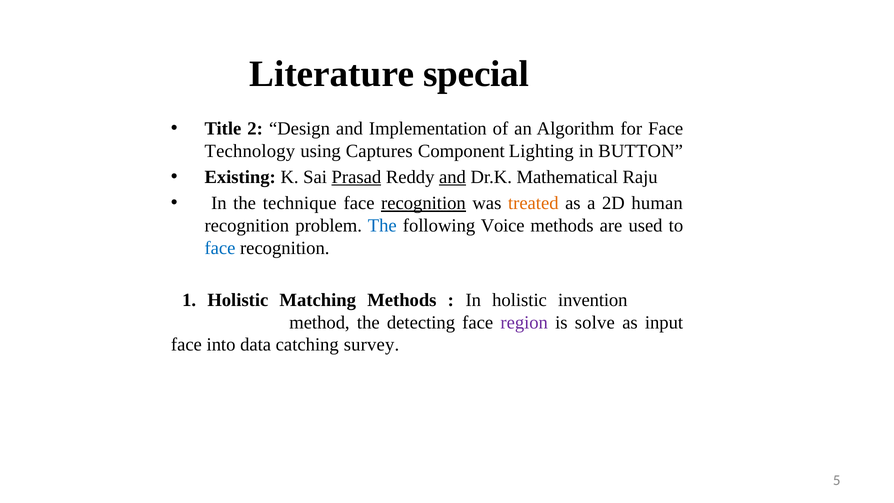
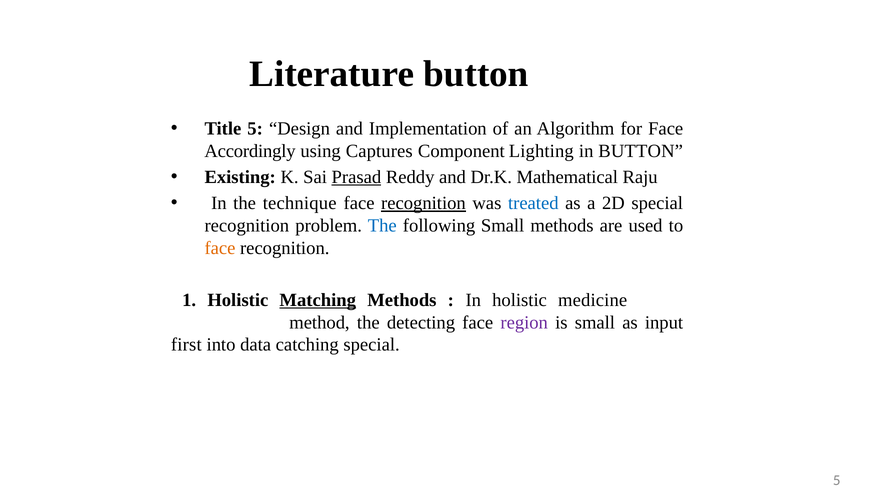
Literature special: special -> button (476, 74)
Title 2: 2 -> 5 (255, 129)
Technology: Technology -> Accordingly (250, 151)
and underline: present -> none (452, 177)
treated colour: orange -> blue (533, 203)
2D human: human -> special (657, 203)
following Voice: Voice -> Small (503, 226)
face colour: blue -> orange (220, 248)
Matching underline: none -> present (318, 300)
invention: invention -> medicine (593, 300)
is solve: solve -> small (595, 322)
face: face -> first (186, 345)
catching survey: survey -> special (372, 345)
